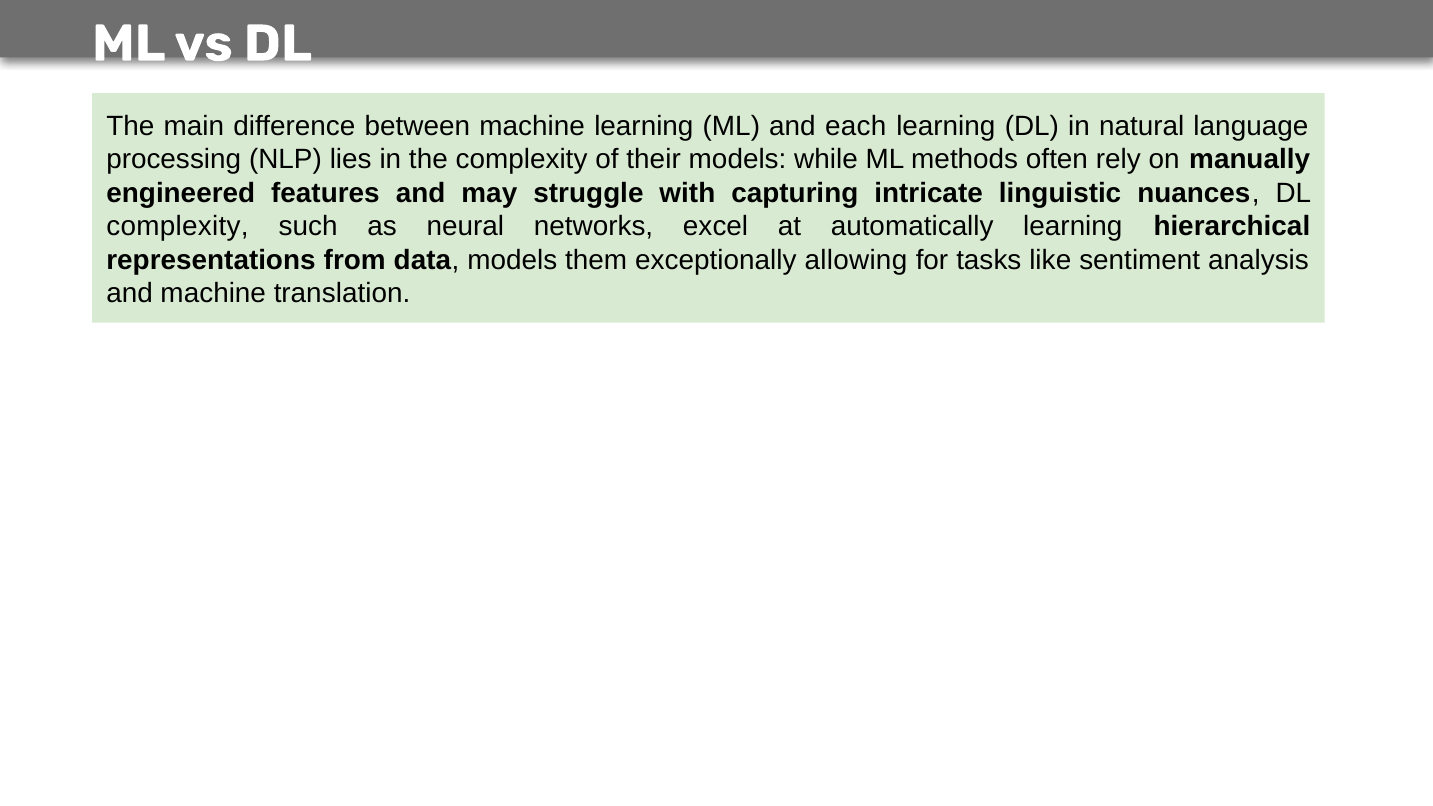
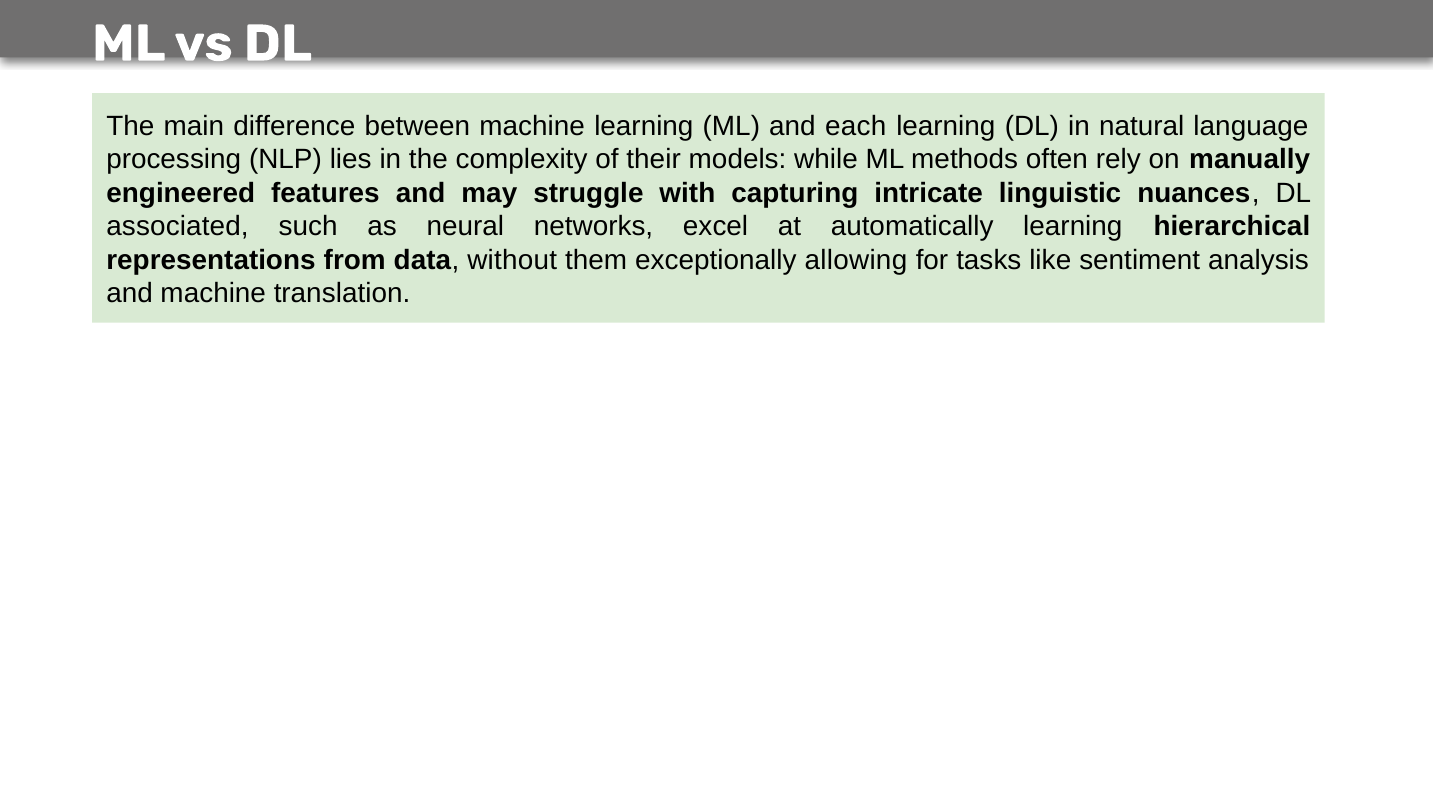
complexity: complexity -> associated (178, 227)
data models: models -> without (512, 260)
